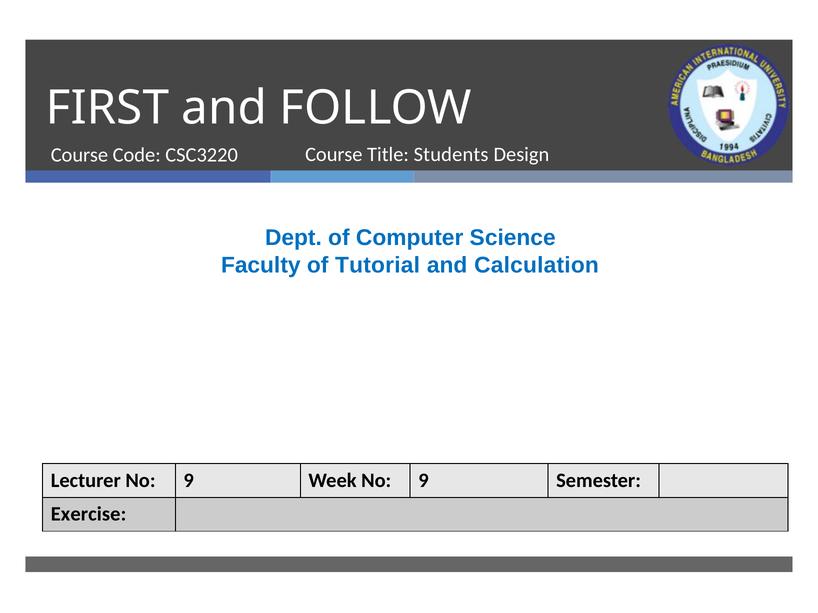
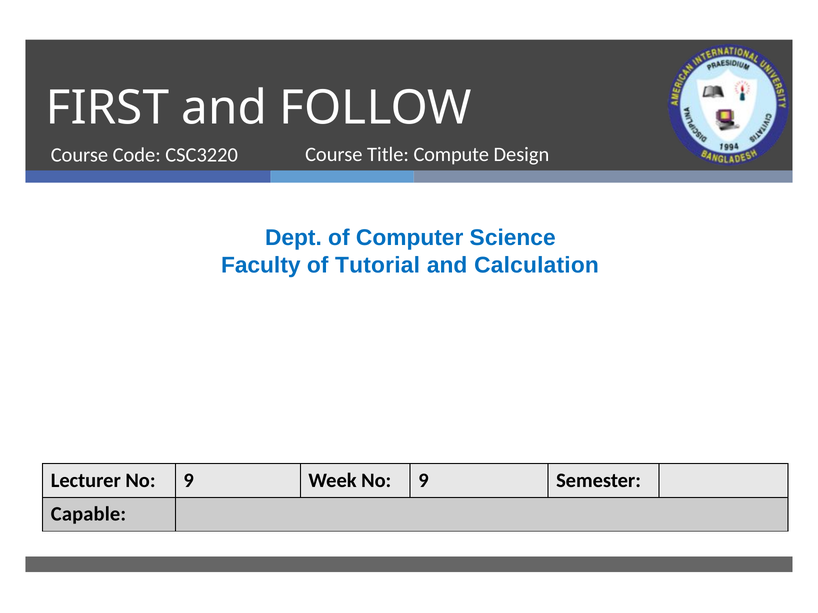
Students: Students -> Compute (451, 154)
Exercise: Exercise -> Capable (88, 515)
